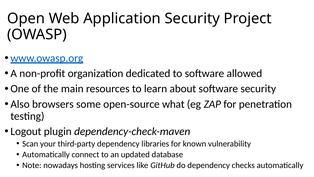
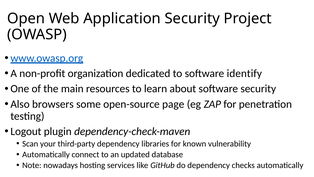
allowed: allowed -> identify (244, 73)
what: what -> page (173, 104)
